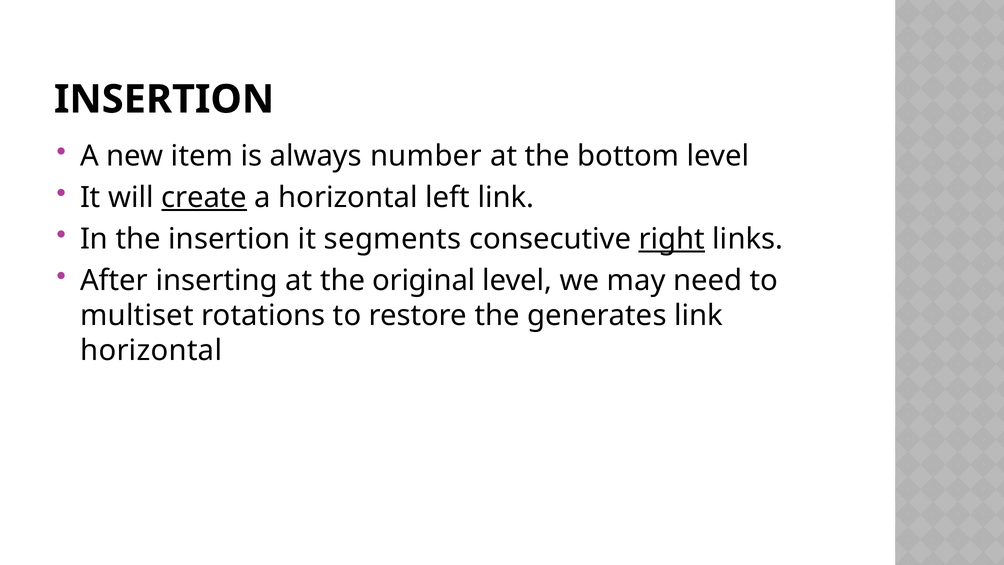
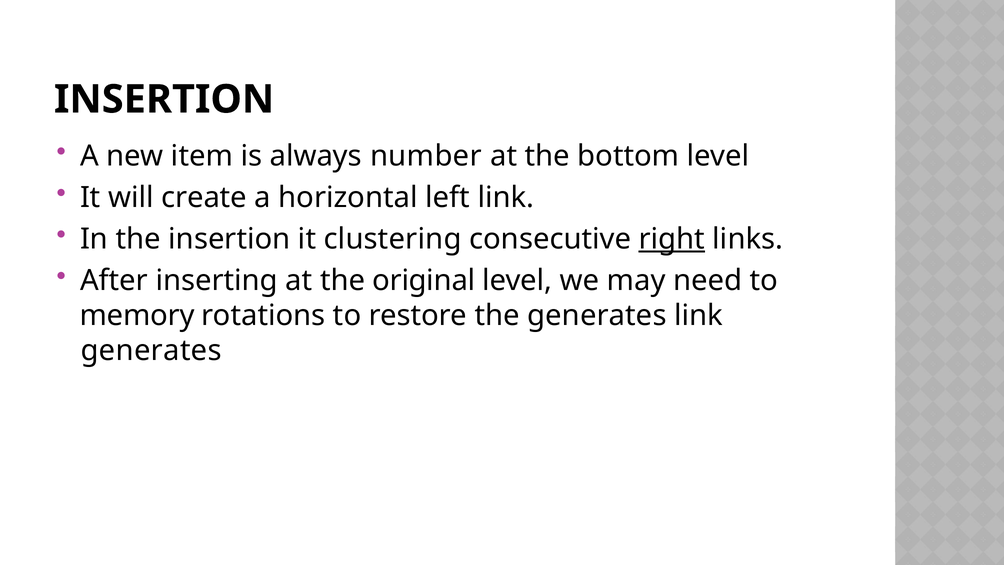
create underline: present -> none (204, 197)
segments: segments -> clustering (393, 239)
multiset: multiset -> memory (137, 315)
horizontal: horizontal -> generates (151, 351)
